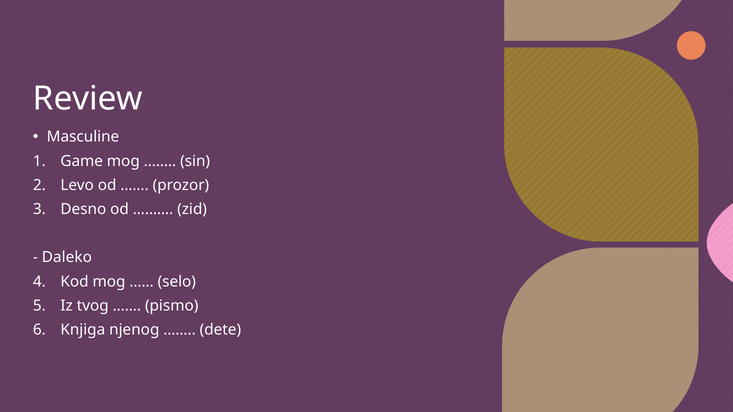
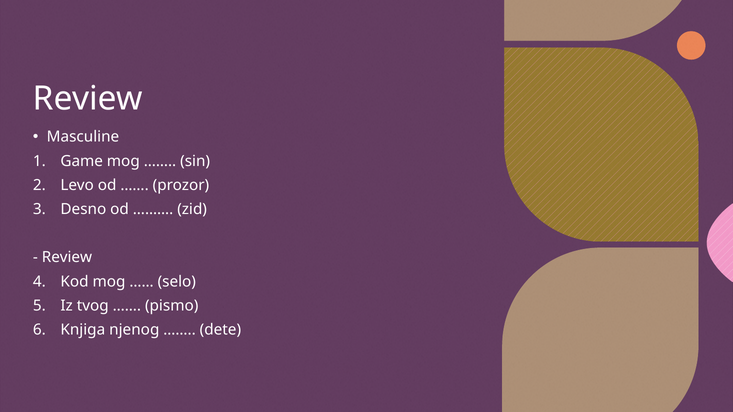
Daleko: Daleko -> Review (67, 258)
